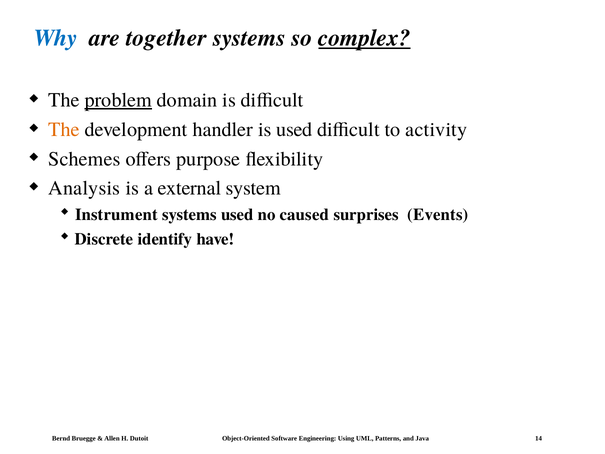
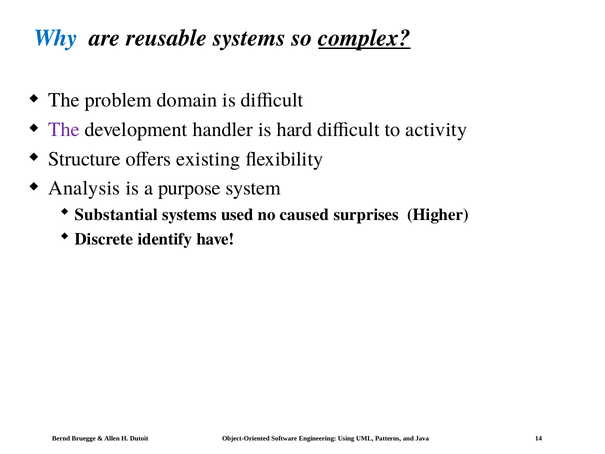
together: together -> reusable (167, 38)
problem underline: present -> none (118, 100)
The colour: orange -> purple (64, 129)
is used: used -> hard (294, 129)
Schemes: Schemes -> Structure (85, 159)
purpose: purpose -> existing (208, 159)
external: external -> purpose (189, 188)
Instrument: Instrument -> Substantial (116, 214)
Events: Events -> Higher (438, 214)
